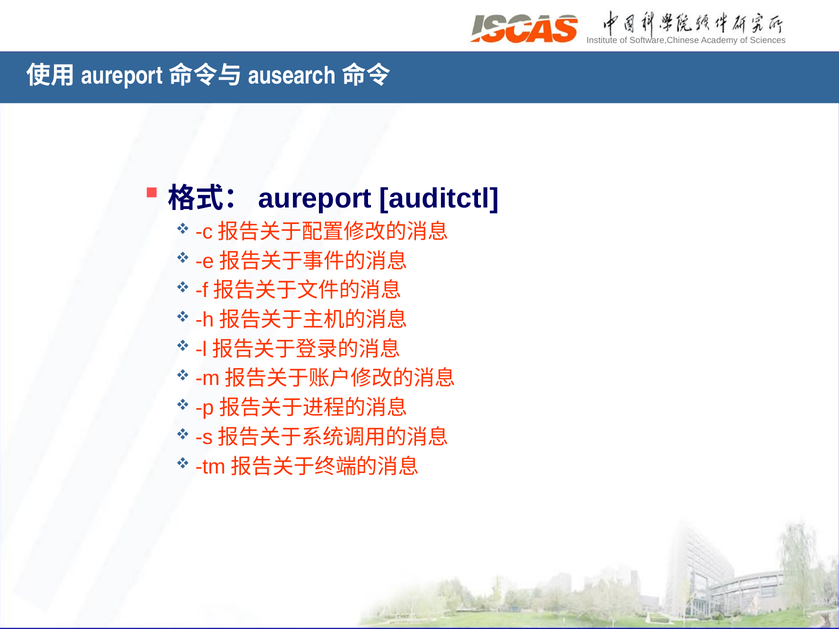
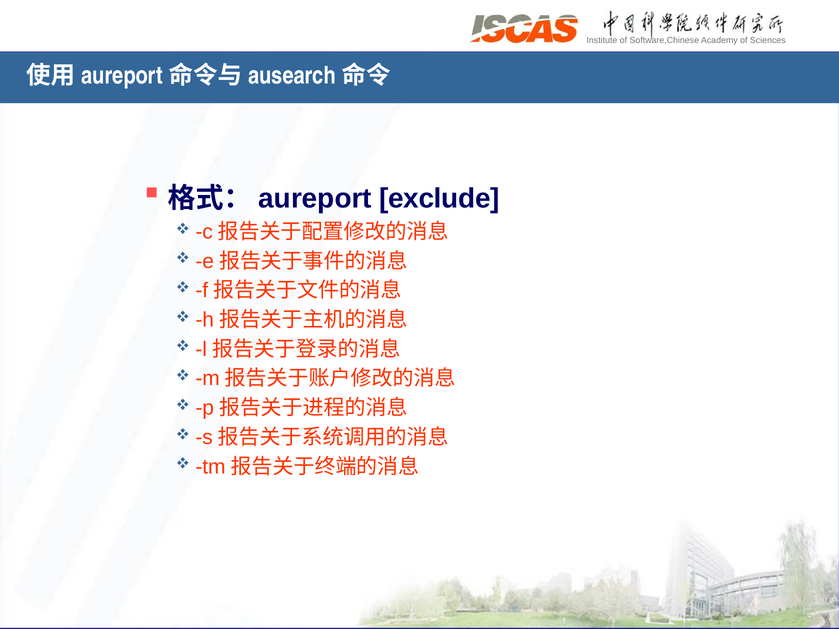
auditctl: auditctl -> exclude (439, 199)
